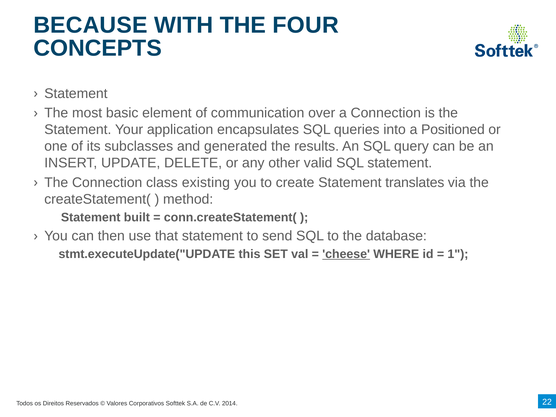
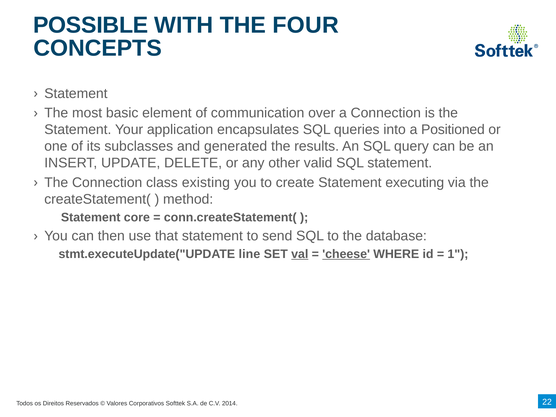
BECAUSE: BECAUSE -> POSSIBLE (91, 25)
translates: translates -> executing (415, 183)
built: built -> core (137, 217)
this: this -> line (249, 254)
val underline: none -> present (300, 254)
